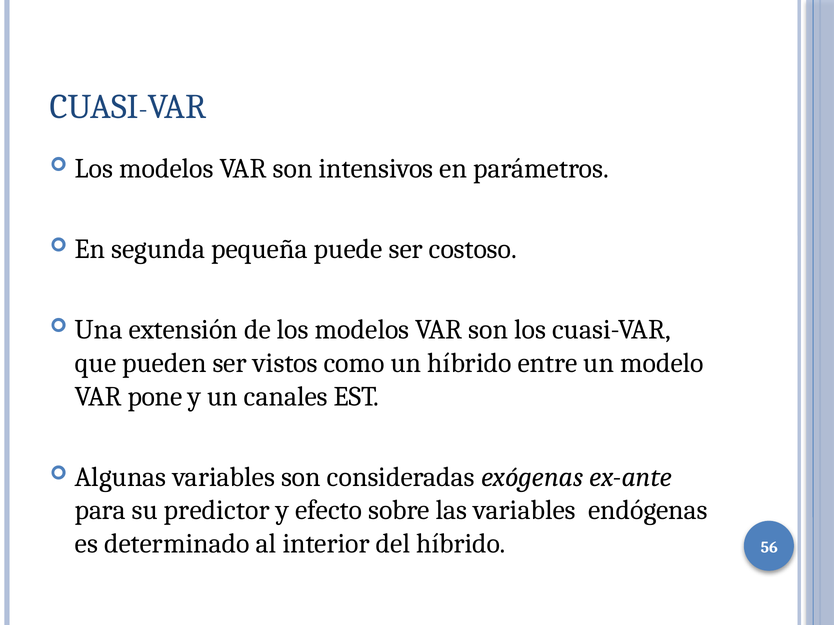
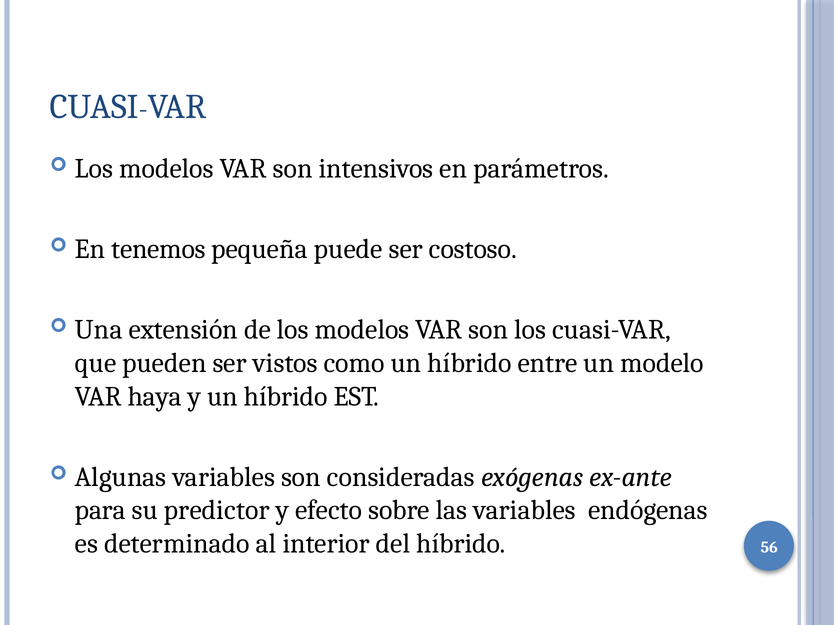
segunda: segunda -> tenemos (158, 249)
pone: pone -> haya (155, 397)
y un canales: canales -> híbrido (286, 397)
